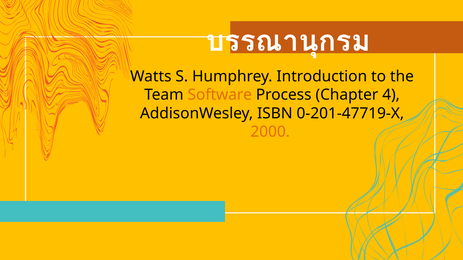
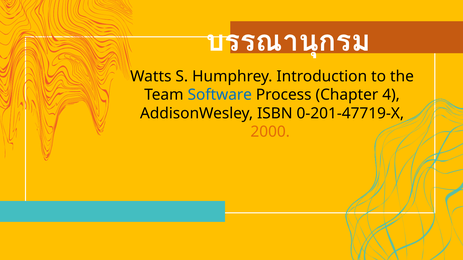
Software colour: orange -> blue (220, 95)
